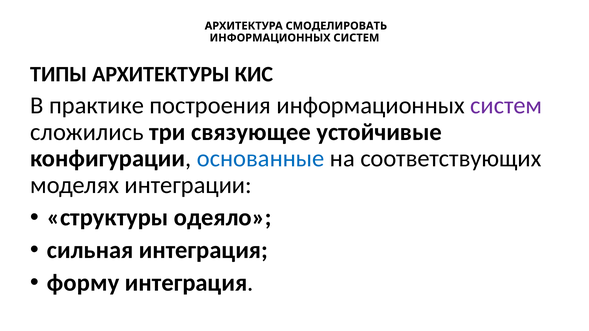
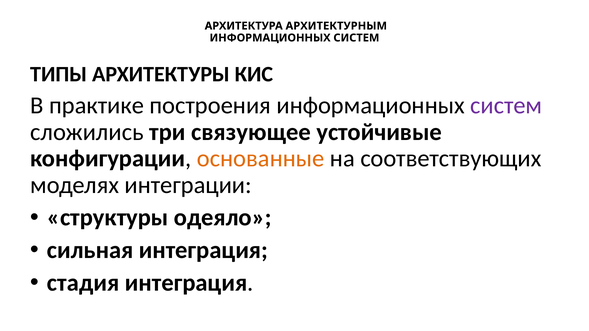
СМОДЕЛИРОВАТЬ: СМОДЕЛИРОВАТЬ -> АРХИТЕКТУРНЫМ (336, 26)
основанные colour: blue -> orange (261, 159)
форму: форму -> стадия (83, 283)
